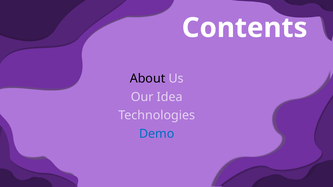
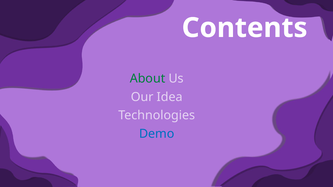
About colour: black -> green (148, 79)
